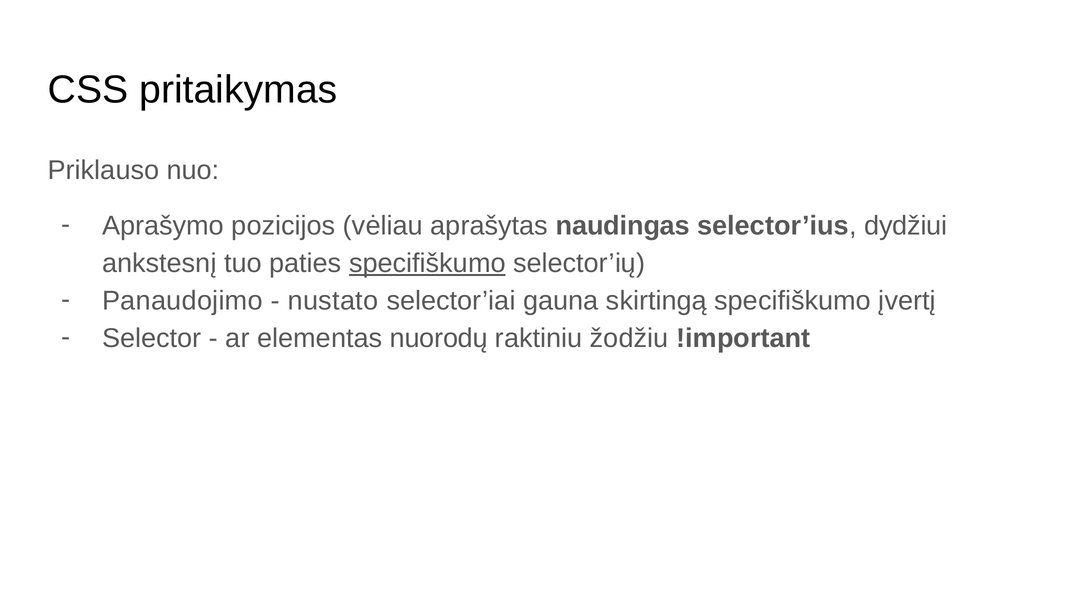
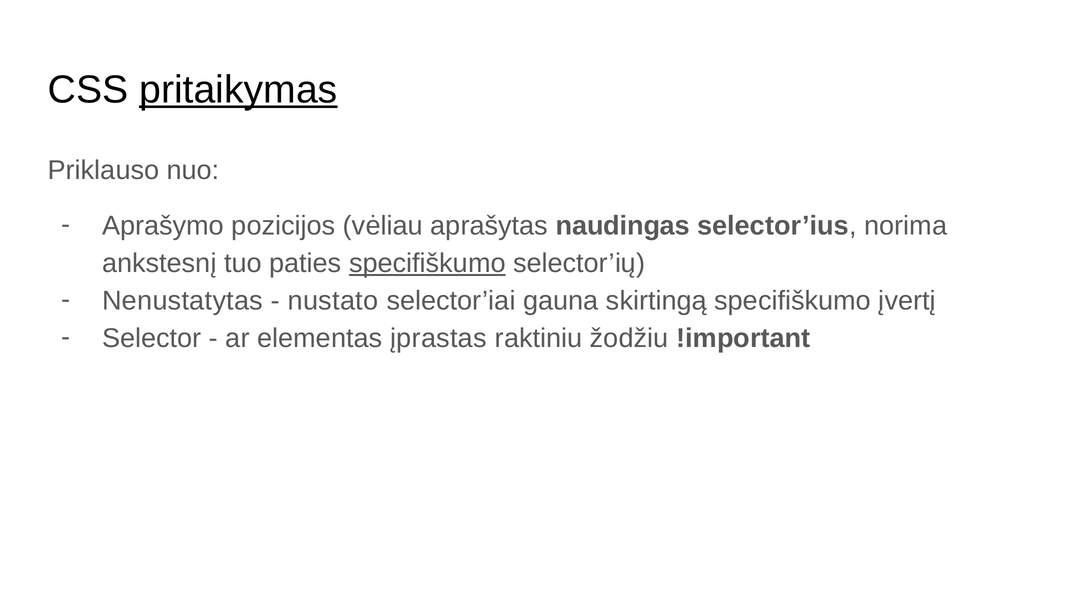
pritaikymas underline: none -> present (238, 90)
dydžiui: dydžiui -> norima (906, 226)
Panaudojimo: Panaudojimo -> Nenustatytas (183, 301)
nuorodų: nuorodų -> įprastas (438, 338)
